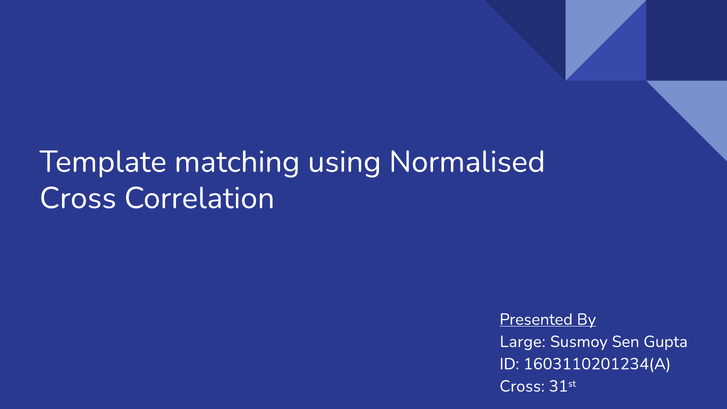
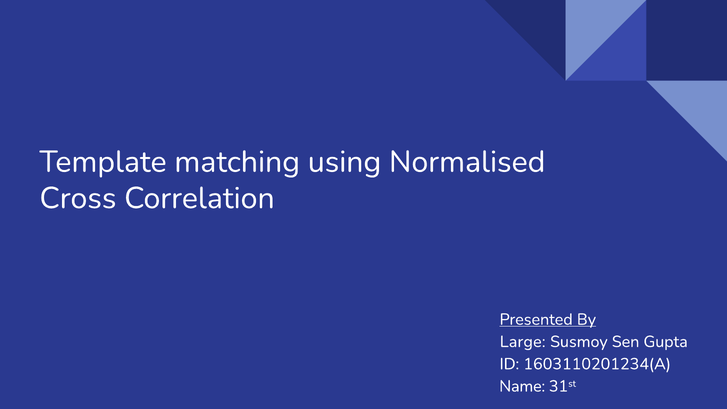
Cross: Cross -> Name (522, 386)
